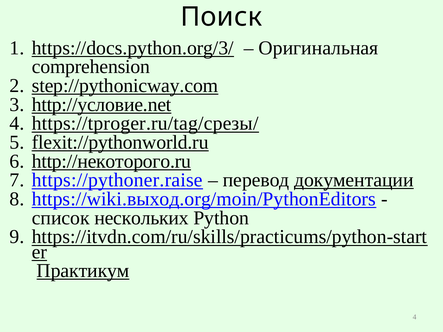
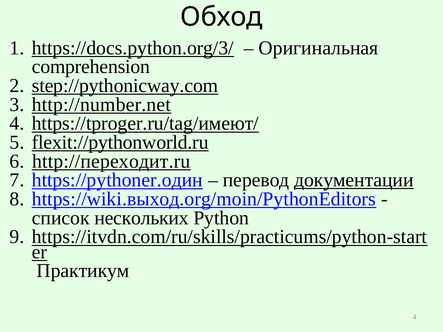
Поиск: Поиск -> Обход (222, 17)
http://условие.net: http://условие.net -> http://number.net (101, 105)
https://tproger.ru/tag/срезы/: https://tproger.ru/tag/срезы/ -> https://tproger.ru/tag/имеют/ (145, 124)
http://некоторого.ru: http://некоторого.ru -> http://переходит.ru (111, 161)
https://pythoner.raise: https://pythoner.raise -> https://pythoner.один (117, 180)
Практикум underline: present -> none (83, 271)
